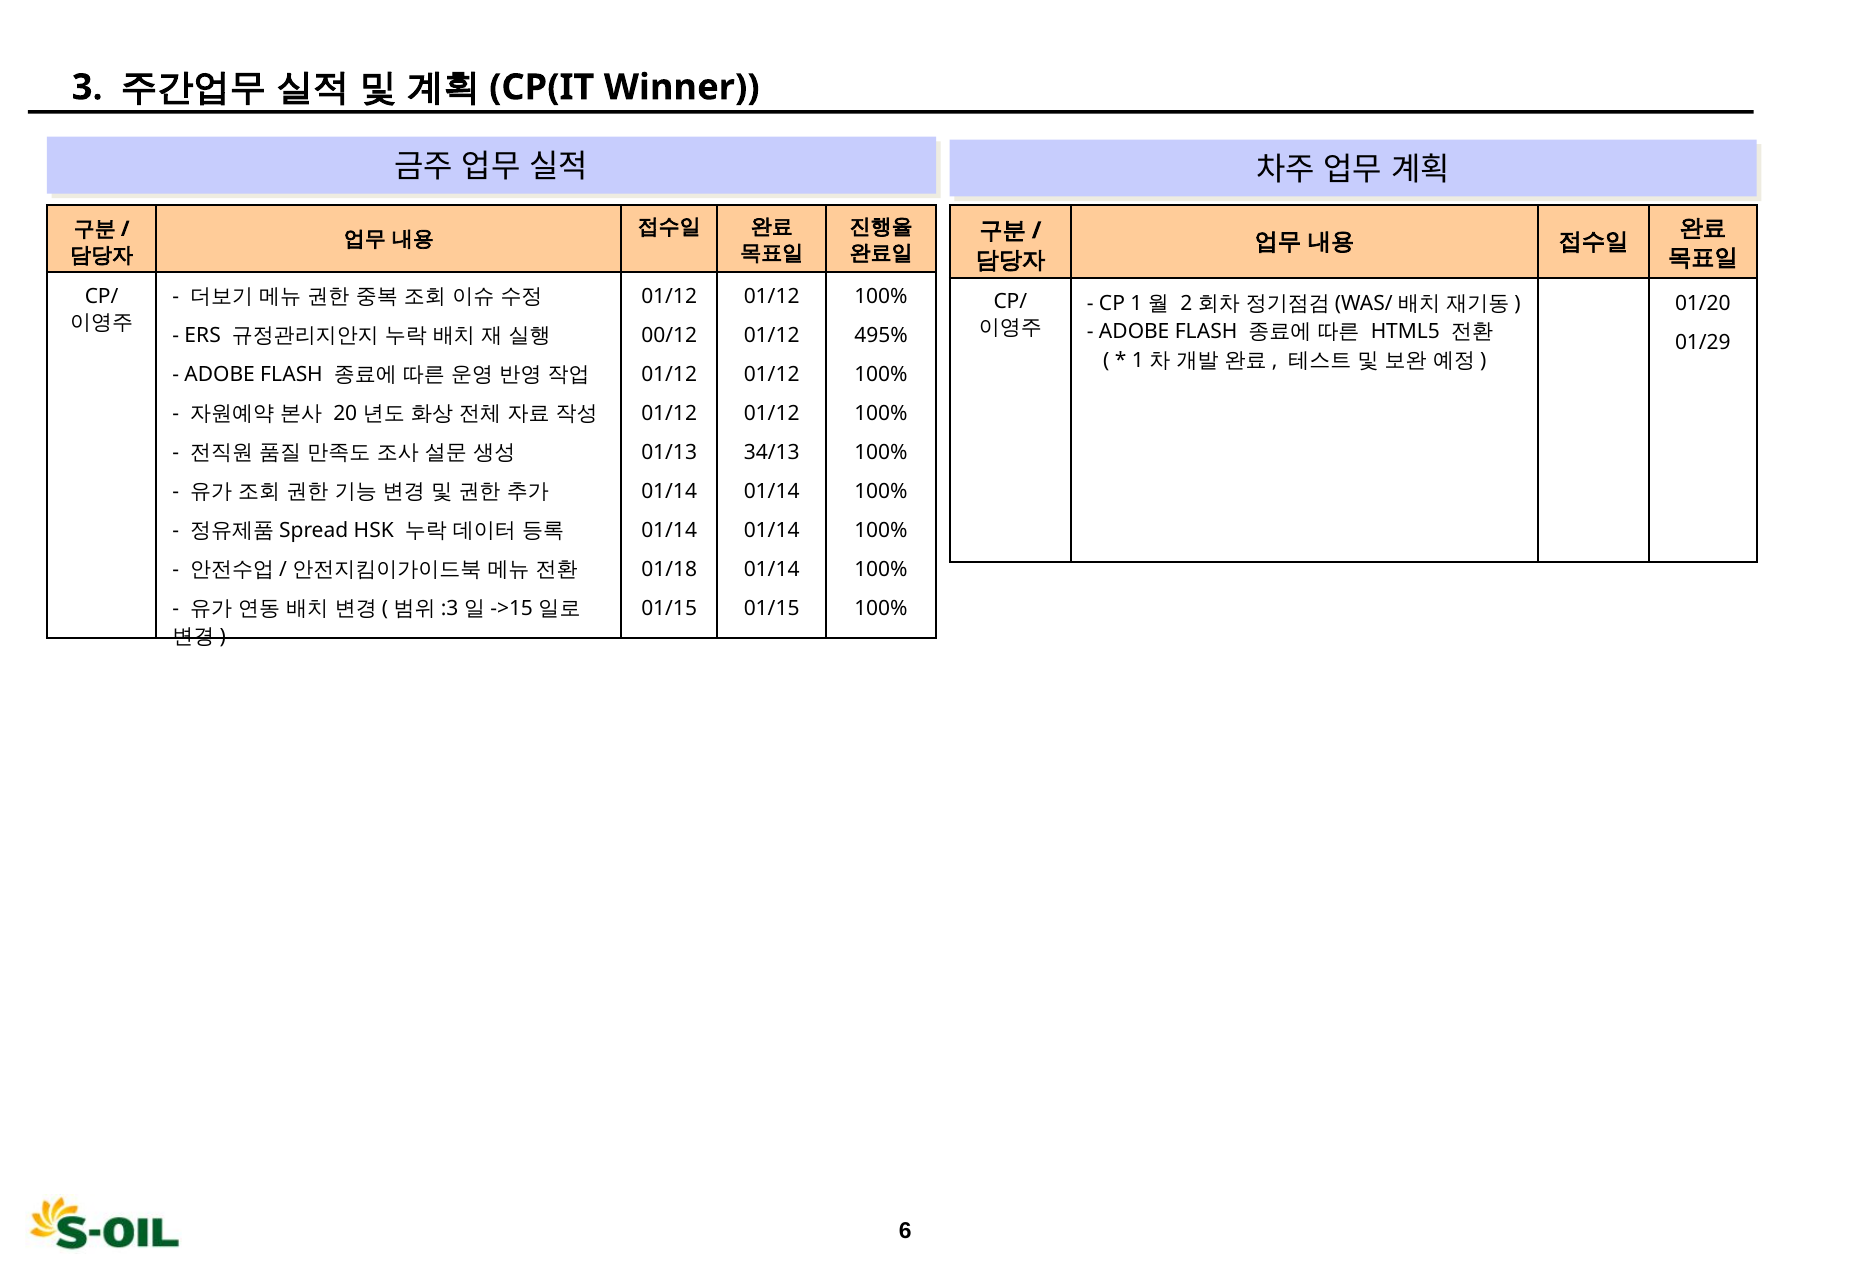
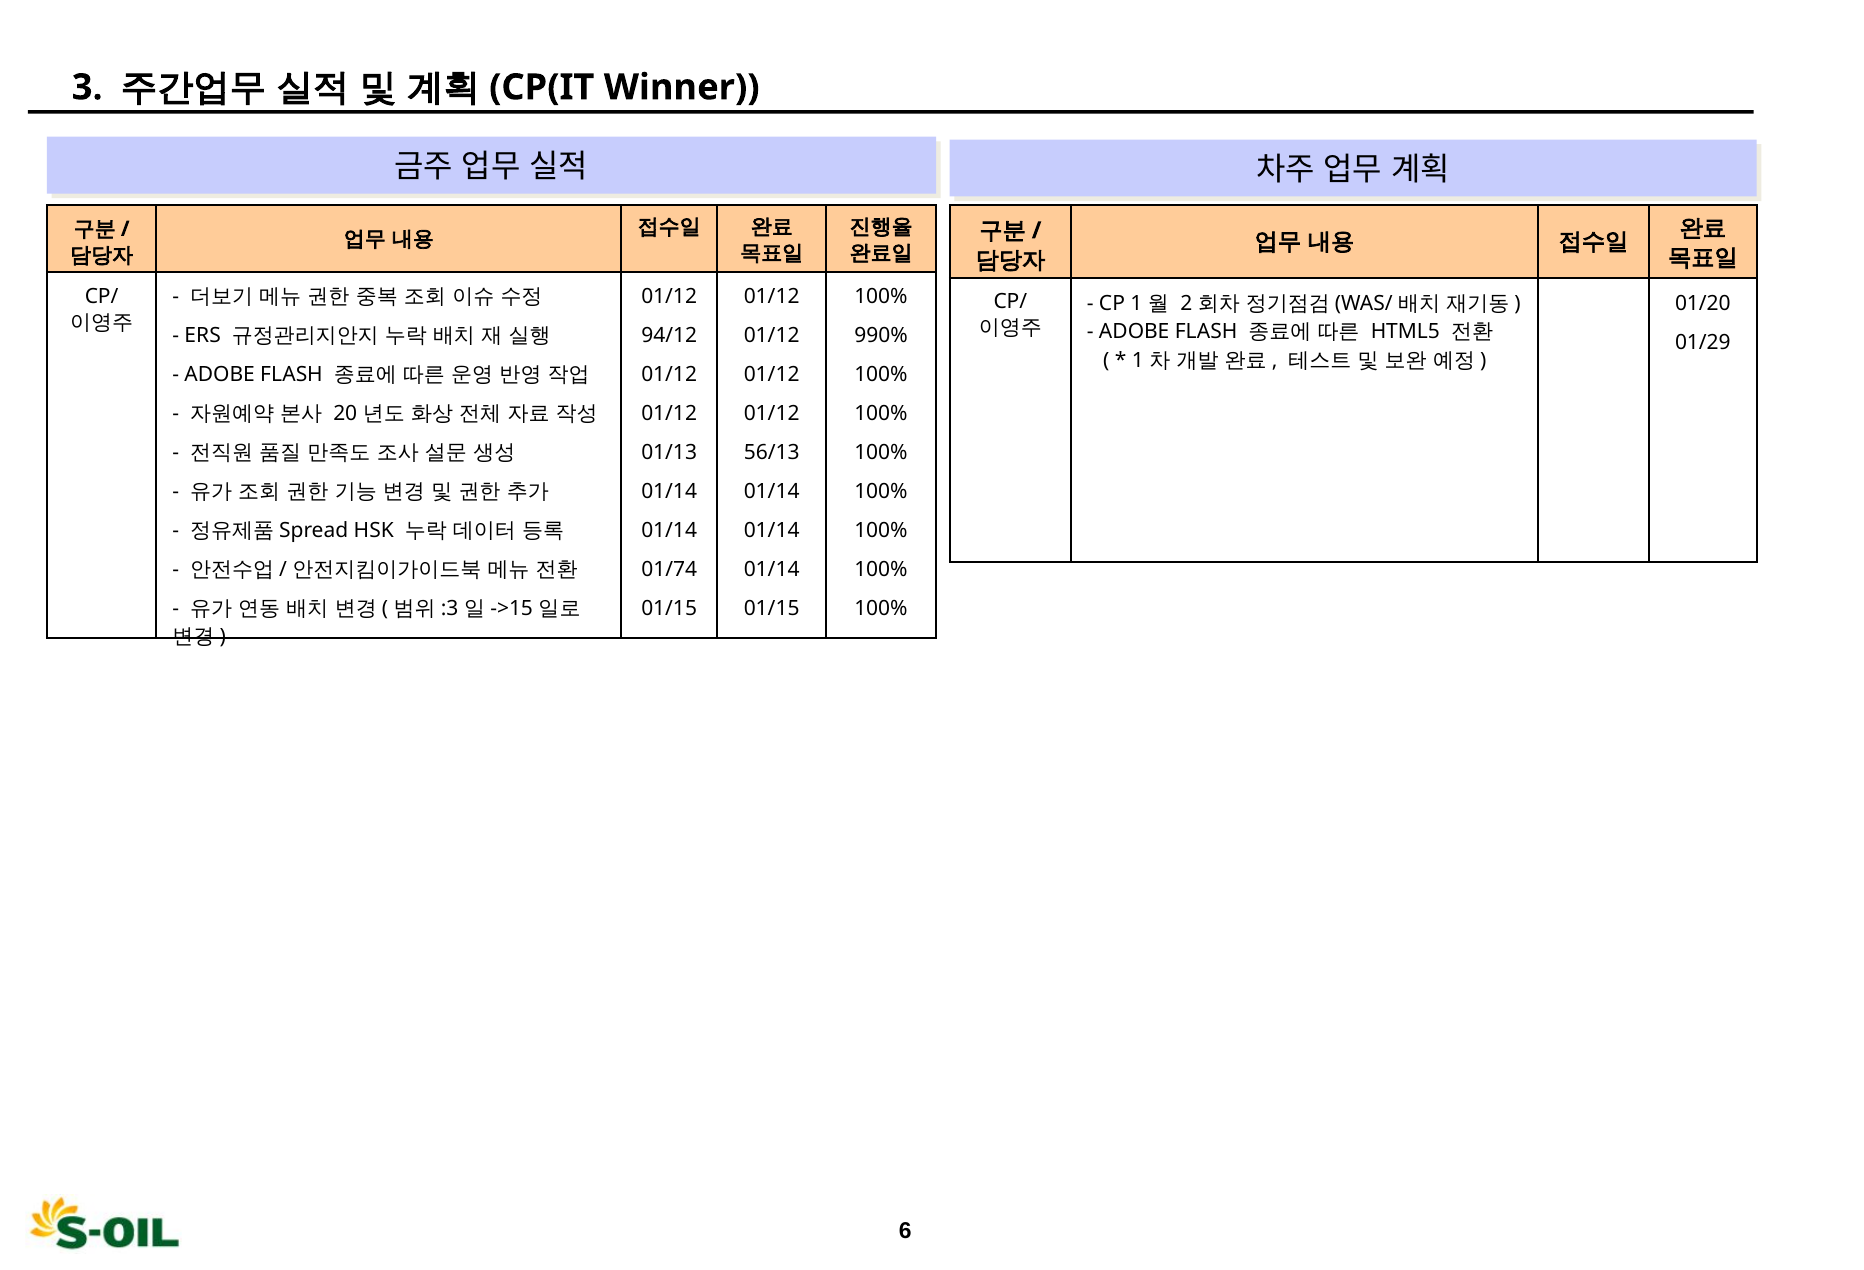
00/12: 00/12 -> 94/12 (669, 335)
495%: 495% -> 990% (881, 335)
34/13: 34/13 -> 56/13 (772, 452)
01/18: 01/18 -> 01/74 (669, 569)
